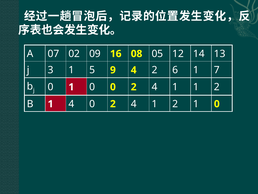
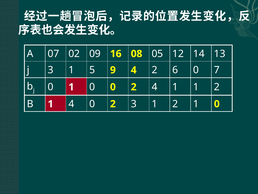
6 1: 1 -> 0 (196, 70)
4 0 2 4: 4 -> 3 (134, 104)
